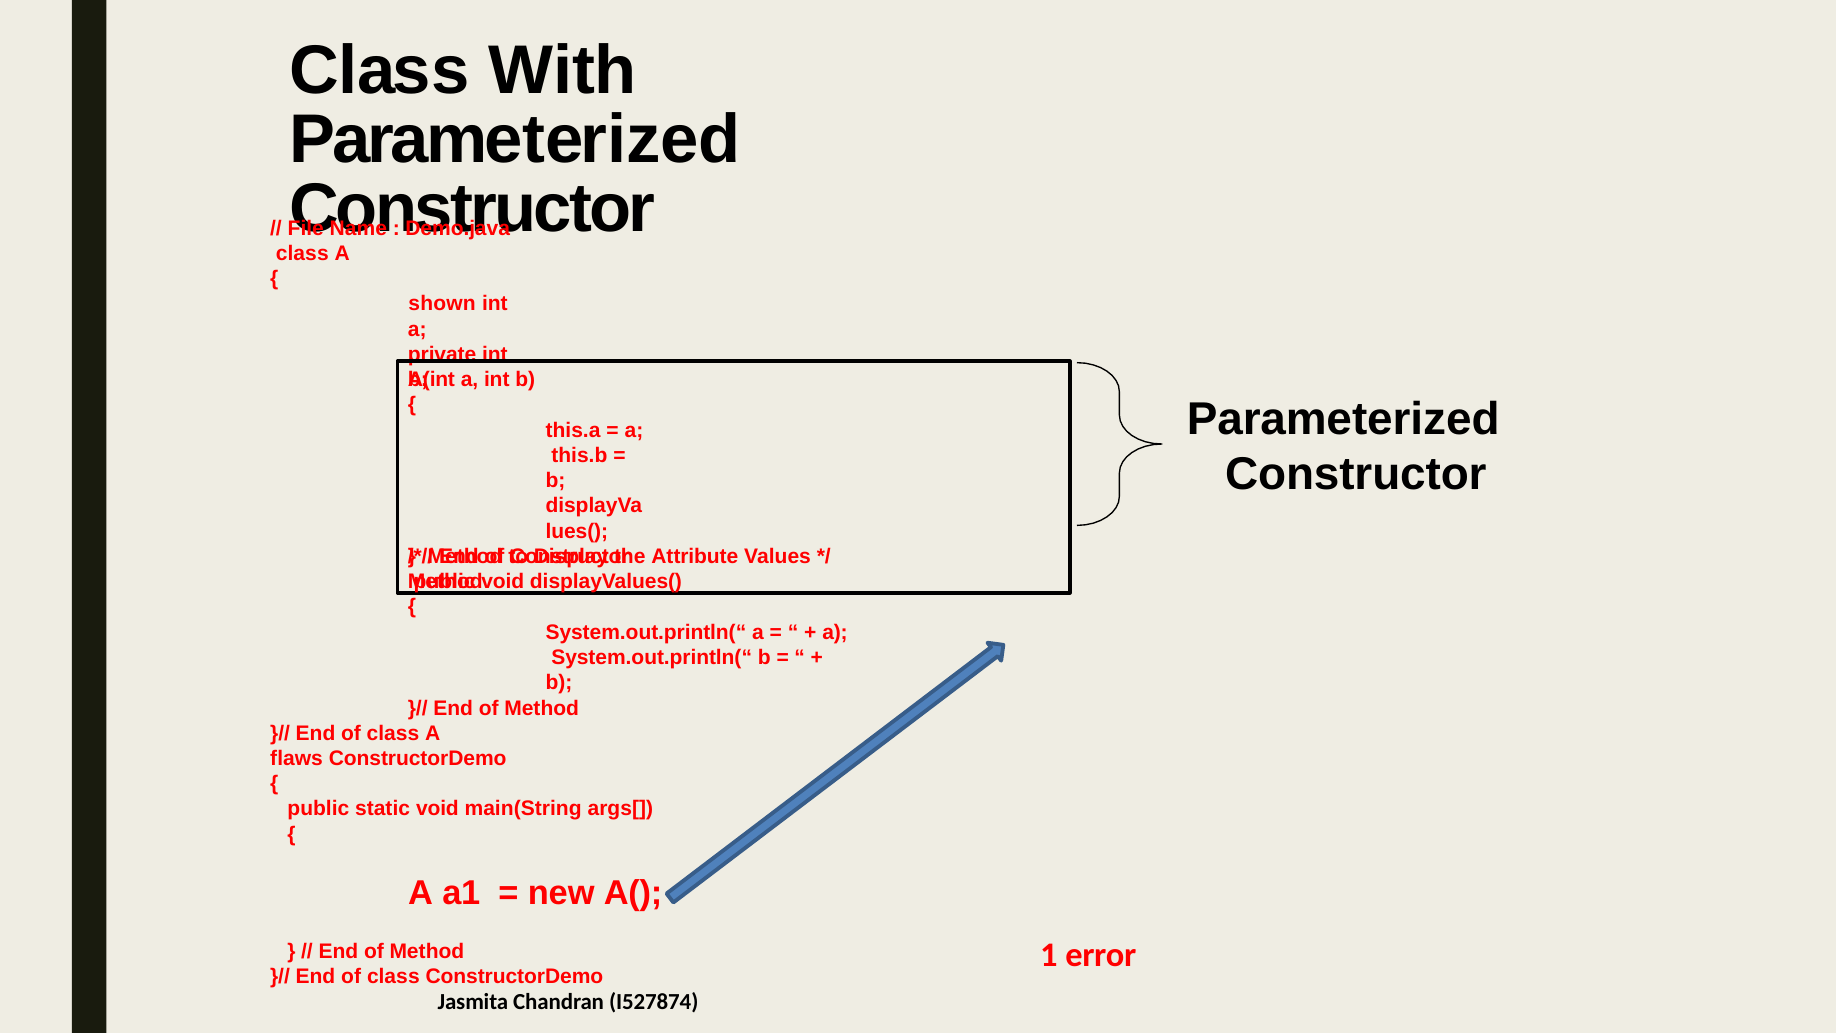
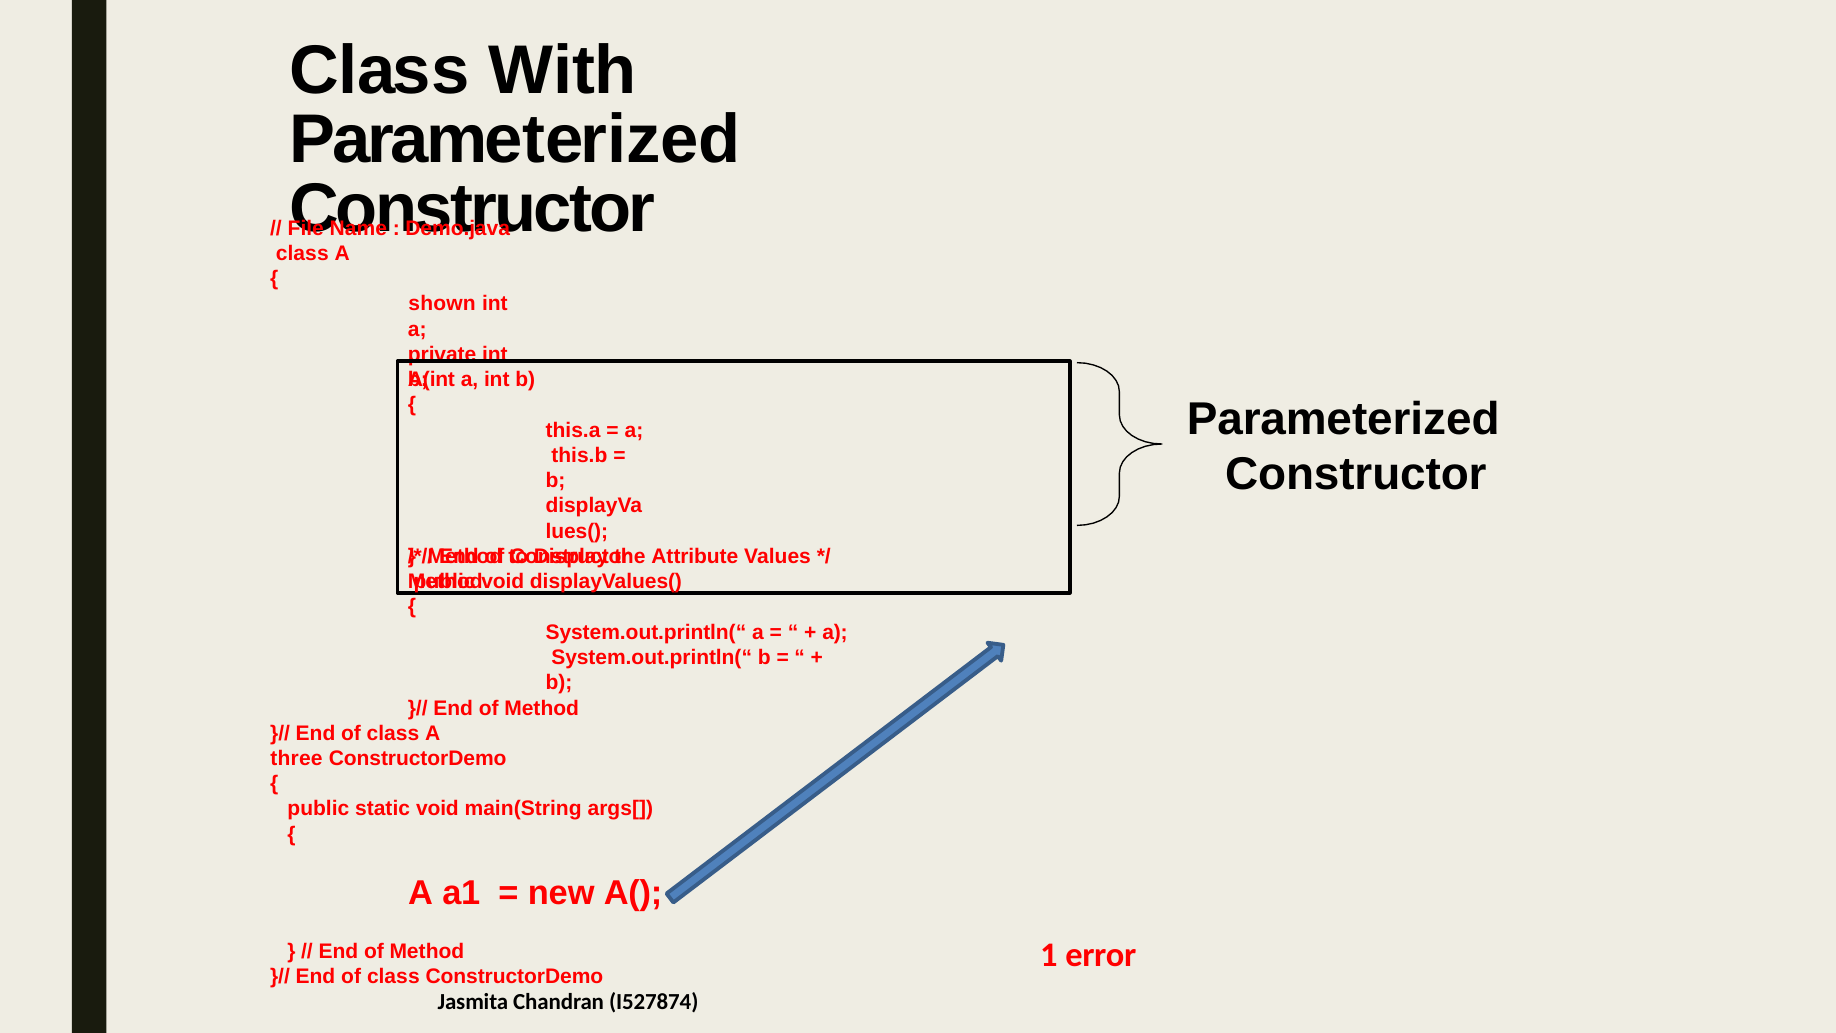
flaws: flaws -> three (297, 758)
